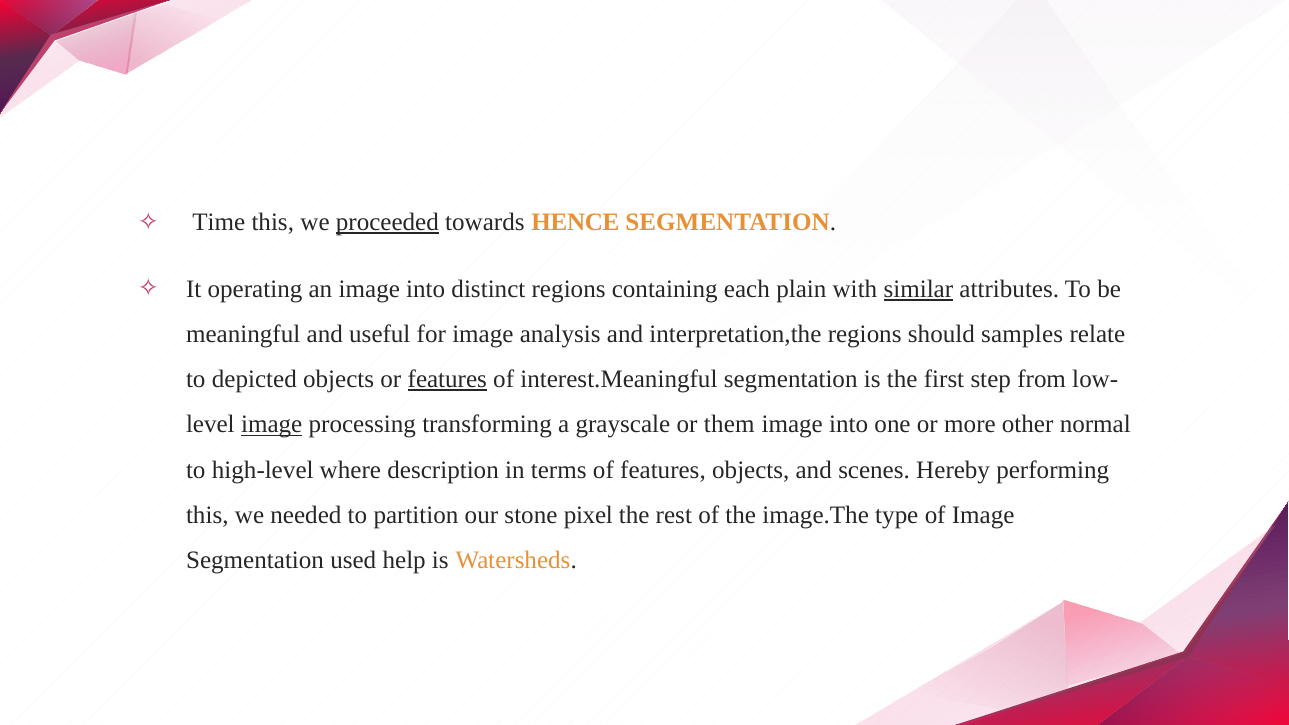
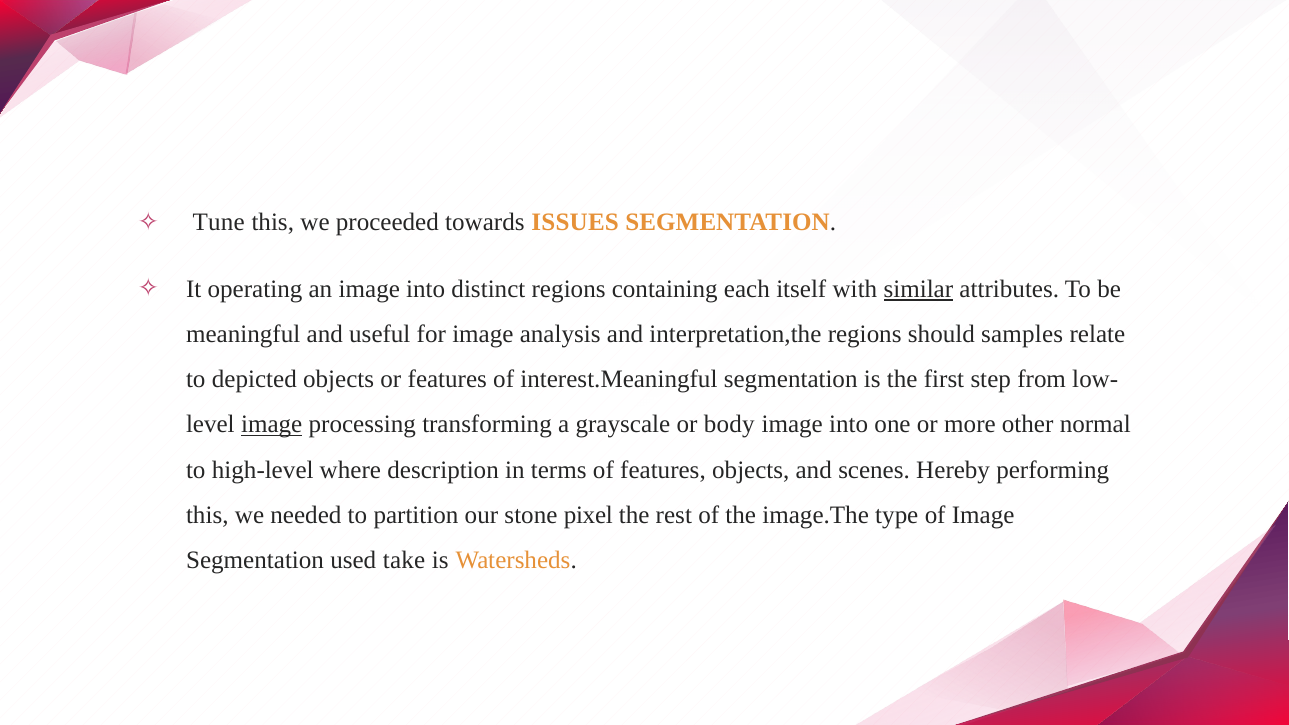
Time: Time -> Tune (219, 222)
proceeded underline: present -> none (387, 222)
HENCE: HENCE -> ISSUES (575, 222)
plain: plain -> itself (801, 289)
features underline: present -> none (447, 379)
them: them -> body (729, 425)
help: help -> take (404, 560)
